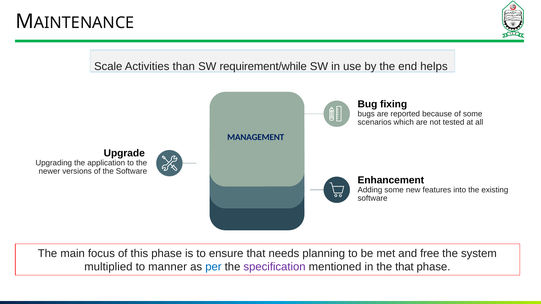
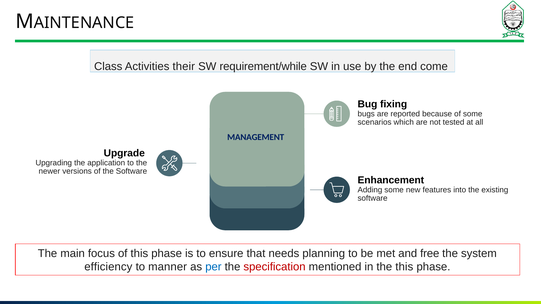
Scale: Scale -> Class (108, 66)
than: than -> their (184, 66)
helps: helps -> come (434, 66)
multiplied: multiplied -> efficiency (108, 267)
specification colour: purple -> red (275, 267)
the that: that -> this (404, 267)
